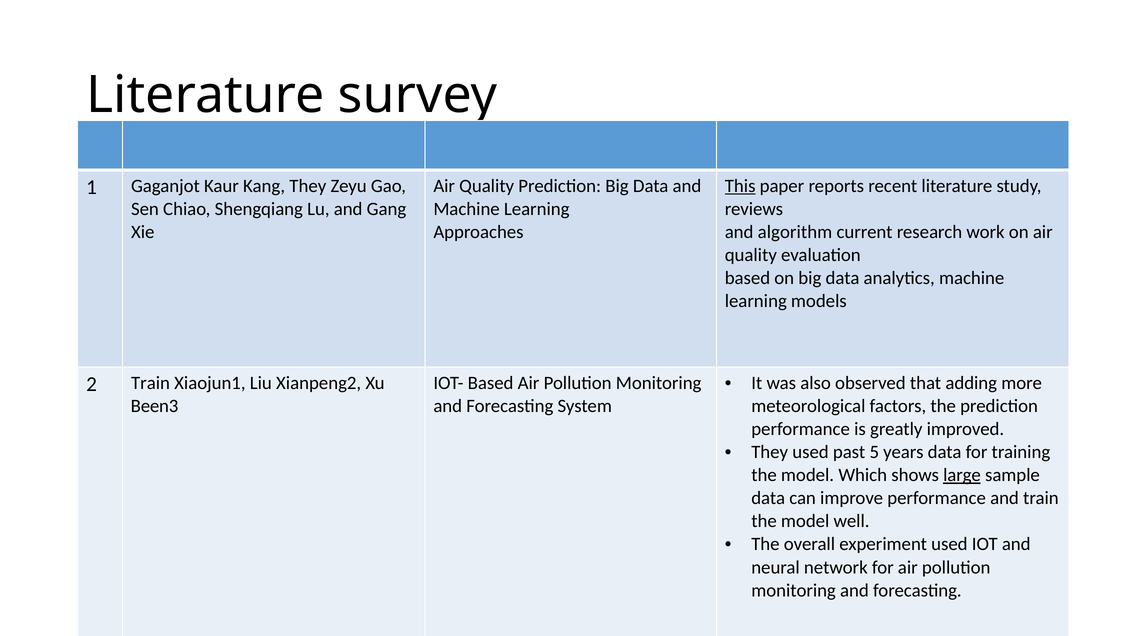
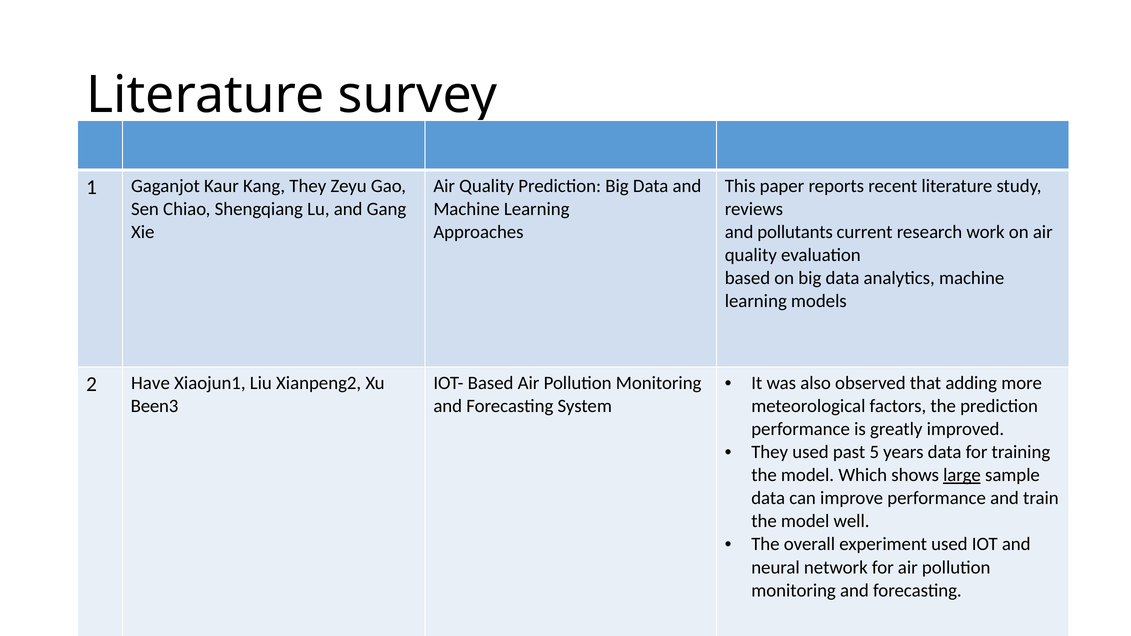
This underline: present -> none (740, 186)
algorithm: algorithm -> pollutants (795, 232)
2 Train: Train -> Have (150, 383)
